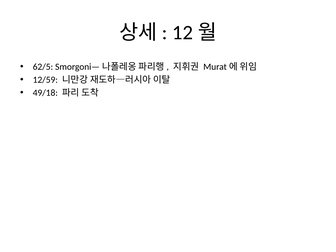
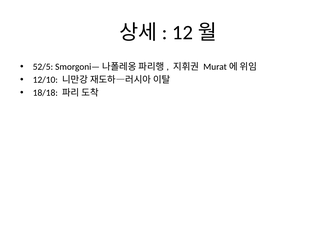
62/5: 62/5 -> 52/5 (43, 67)
12/59: 12/59 -> 12/10 (45, 80)
49/18: 49/18 -> 18/18 (45, 93)
